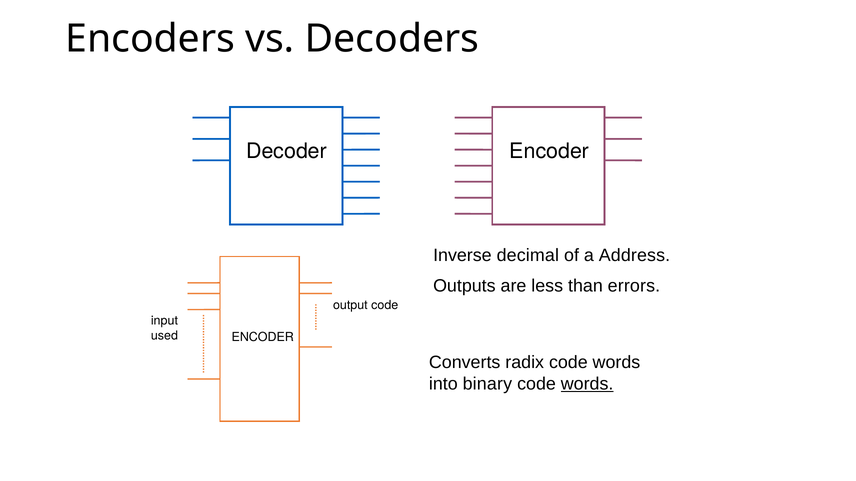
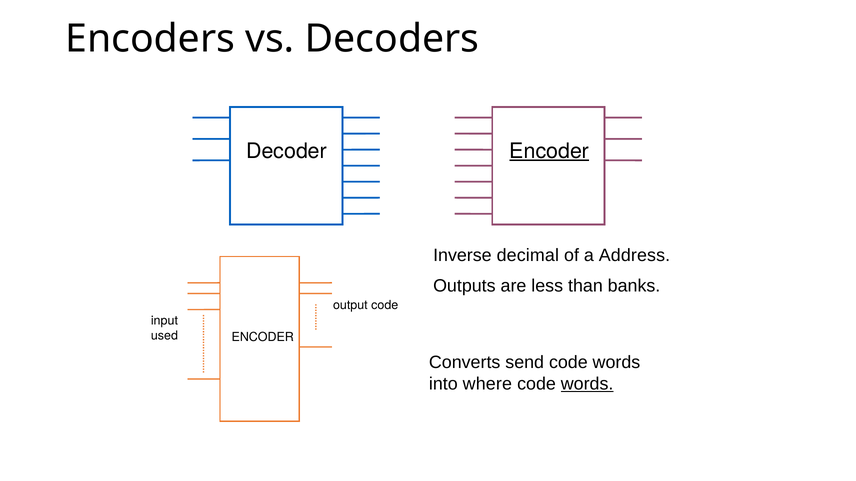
Encoder underline: none -> present (549, 151)
errors: errors -> banks (634, 286)
radix: radix -> send (525, 363)
binary: binary -> where (487, 384)
